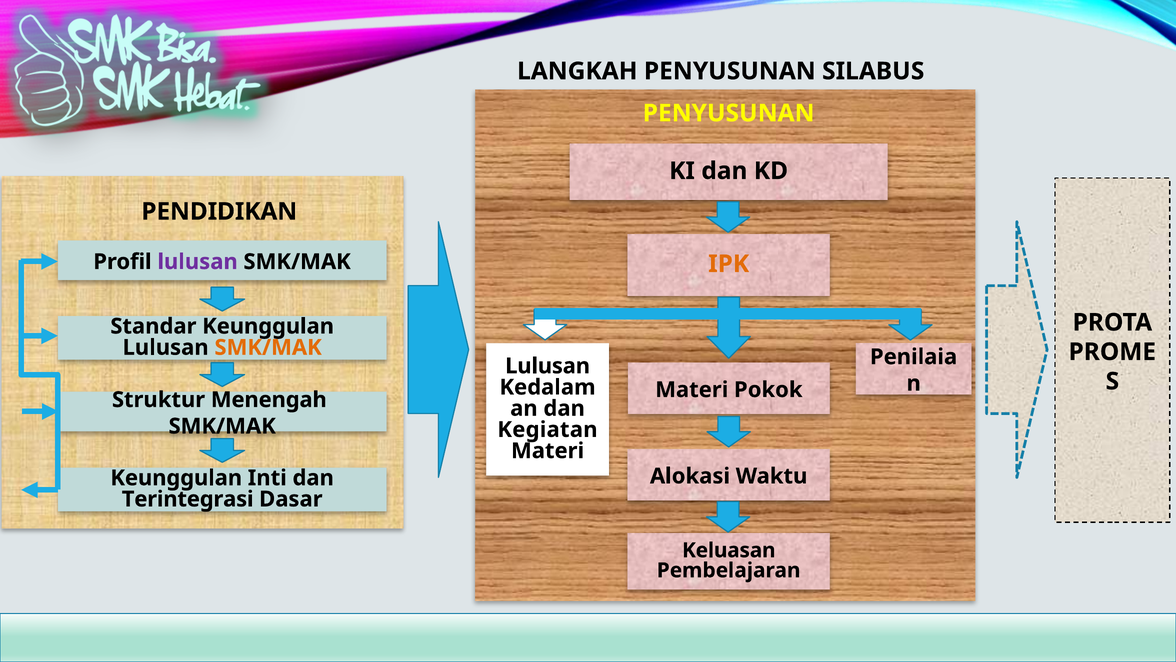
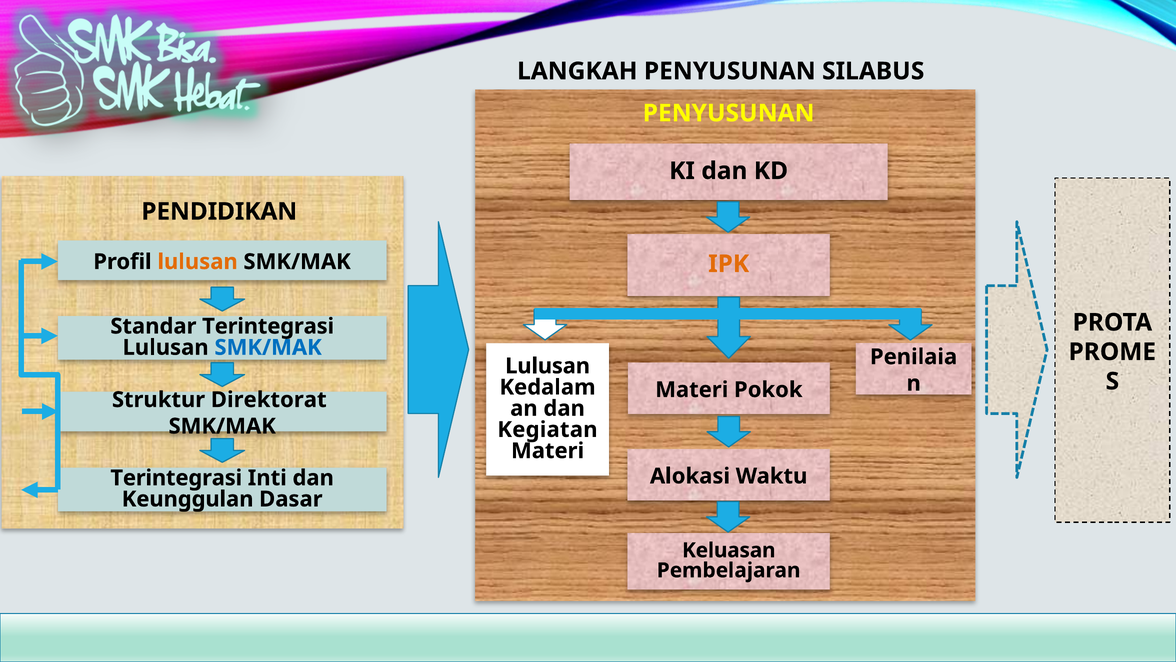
lulusan colour: purple -> orange (198, 262)
Standar Keunggulan: Keunggulan -> Terintegrasi (268, 326)
SMK/MAK colour: orange -> blue (268, 347)
Menengah: Menengah -> Direktorat (269, 399)
Keunggulan: Keunggulan -> Terintegrasi (176, 478)
Terintegrasi: Terintegrasi -> Keunggulan (188, 499)
